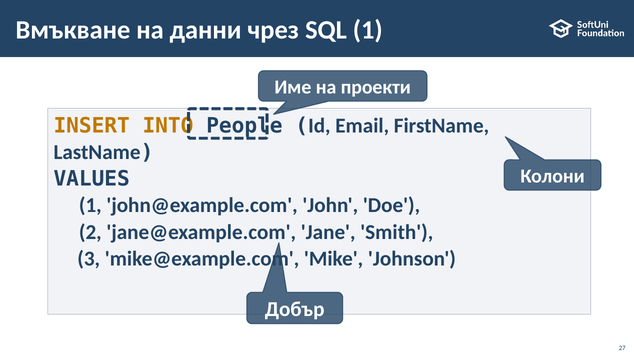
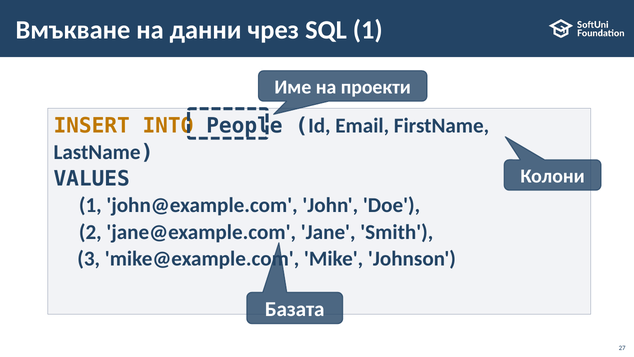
Добър: Добър -> Базата (295, 309)
